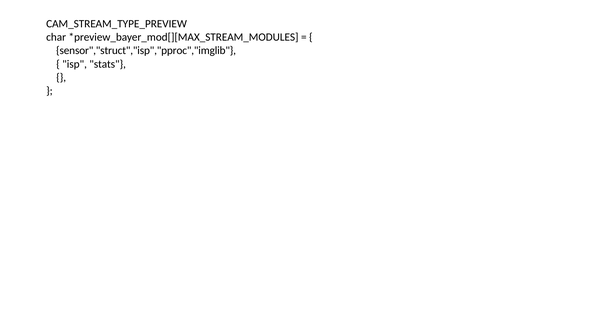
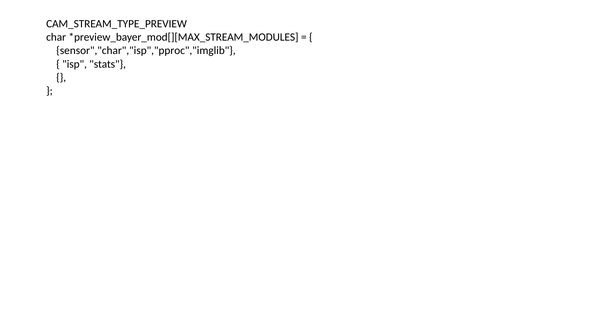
sensor","struct","isp","pproc","imglib: sensor","struct","isp","pproc","imglib -> sensor","char","isp","pproc","imglib (146, 51)
